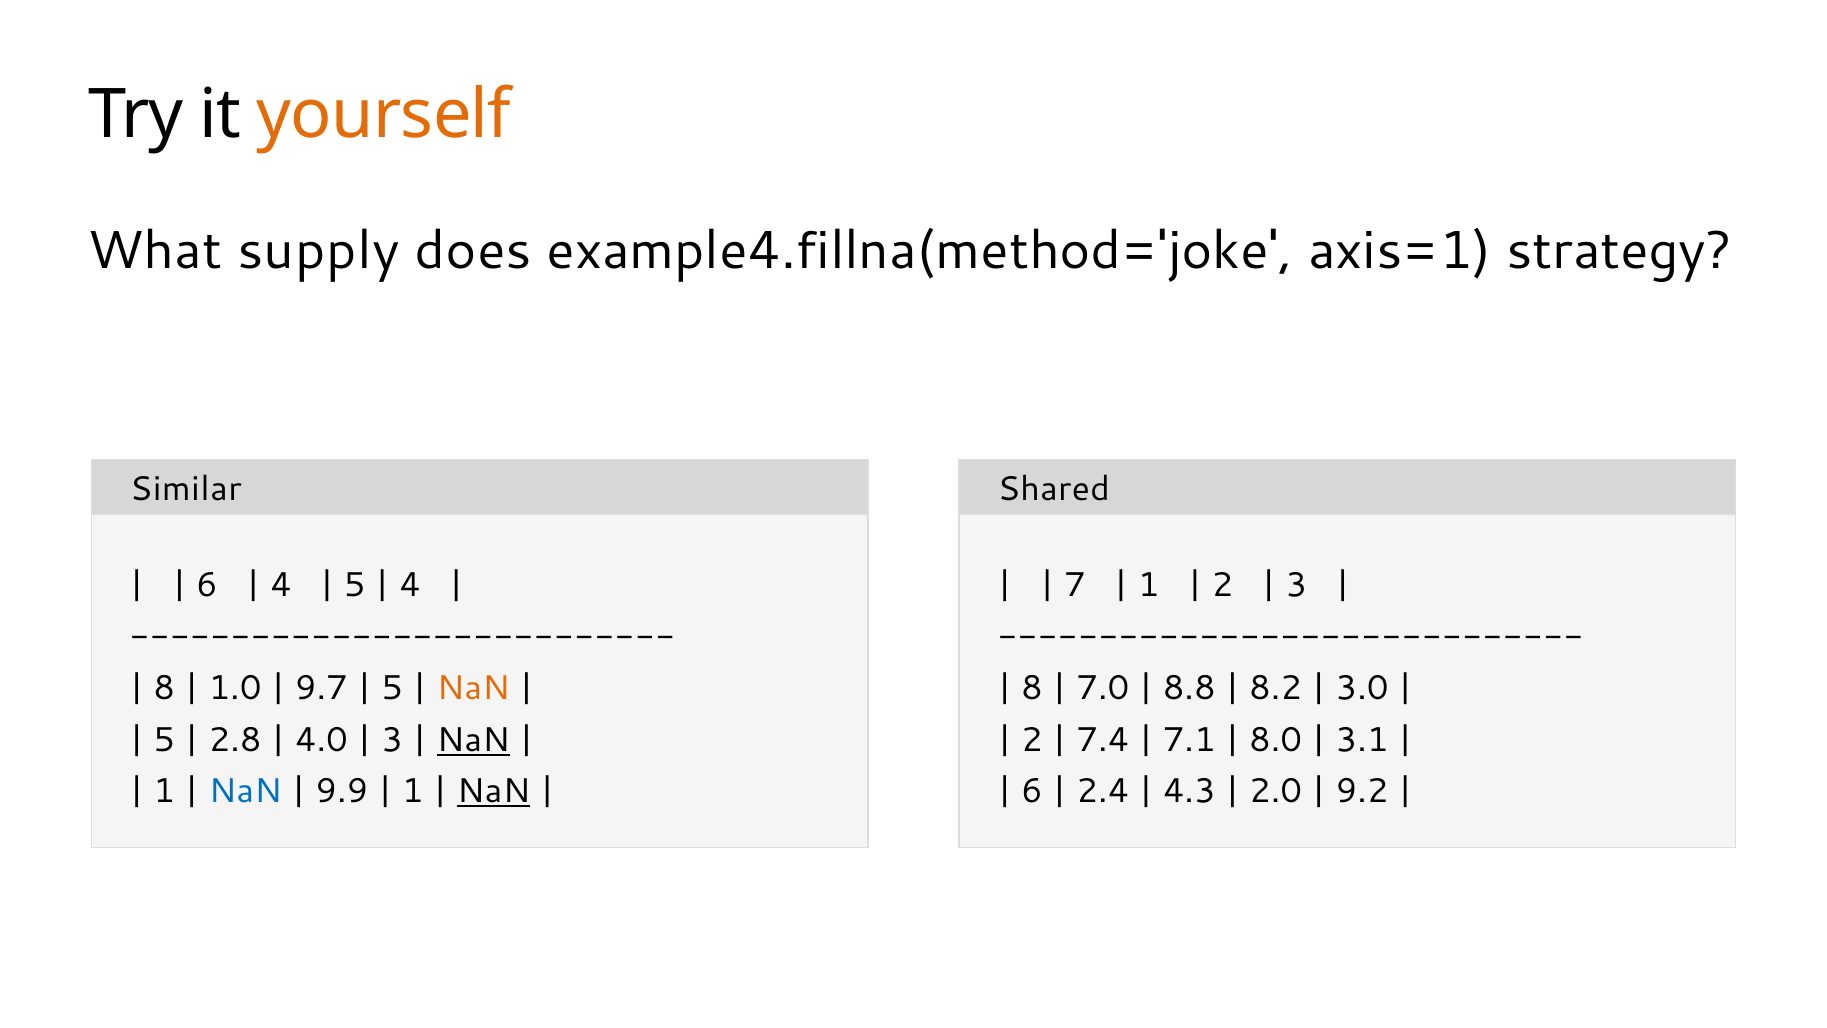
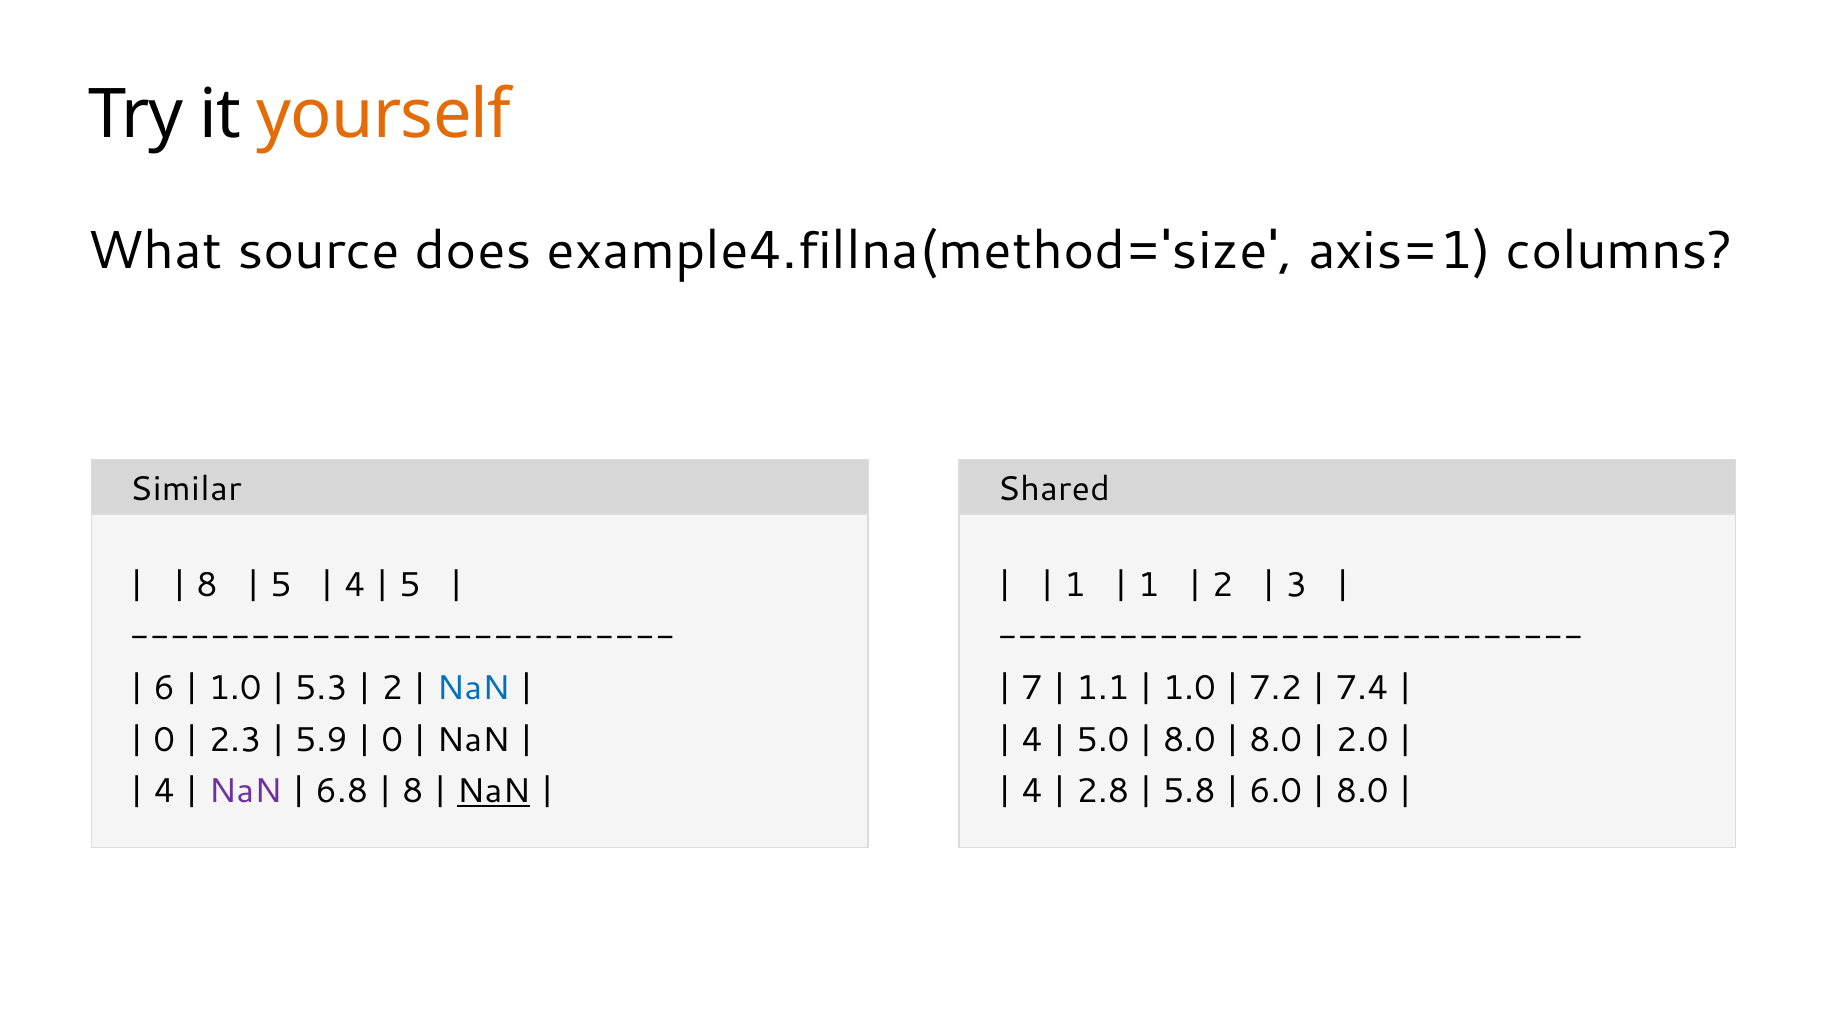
supply: supply -> source (319, 251)
example4.fillna(method='joke: example4.fillna(method='joke -> example4.fillna(method='size (920, 251)
strategy: strategy -> columns (1620, 251)
6: 6 -> 8 (207, 586)
4: 4 -> 5 (281, 586)
5: 5 -> 4 (355, 586)
4: 4 -> 5 (410, 586)
7: 7 -> 1 (1075, 586)
8: 8 -> 6 (164, 688)
9.7: 9.7 -> 5.3 (321, 688)
5: 5 -> 2 (392, 688)
NaN colour: orange -> blue (473, 688)
8: 8 -> 7 (1032, 688)
7.0: 7.0 -> 1.1 (1103, 688)
8.8: 8.8 -> 1.0 (1189, 688)
8.2: 8.2 -> 7.2 (1276, 688)
3.0: 3.0 -> 7.4 (1362, 688)
5: 5 -> 0 (164, 740)
2.8: 2.8 -> 2.3 (235, 740)
4.0: 4.0 -> 5.9 (321, 740)
3: 3 -> 0 (392, 740)
NaN underline: present -> none (473, 740)
2: 2 -> 4 (1032, 740)
7.4: 7.4 -> 5.0 (1103, 740)
7.1: 7.1 -> 8.0 (1189, 740)
3.1: 3.1 -> 2.0 (1362, 740)
1: 1 -> 4 (164, 791)
NaN colour: blue -> purple (245, 791)
9.9: 9.9 -> 6.8 (342, 791)
1: 1 -> 8 (413, 791)
6: 6 -> 4 (1032, 791)
2.4: 2.4 -> 2.8 (1103, 791)
4.3: 4.3 -> 5.8 (1189, 791)
2.0: 2.0 -> 6.0 (1276, 791)
9.2: 9.2 -> 8.0 (1362, 791)
